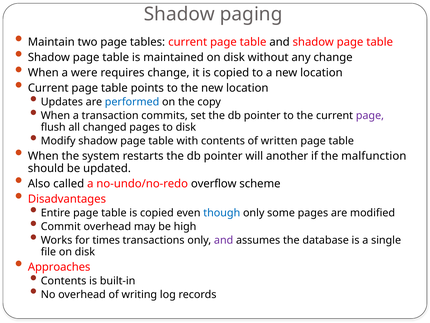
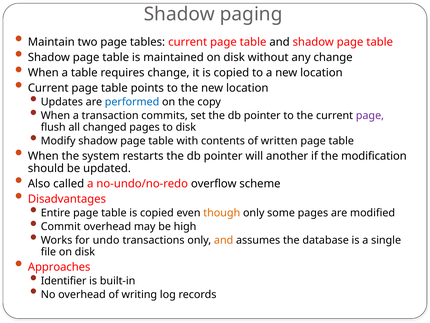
a were: were -> table (84, 73)
malfunction: malfunction -> modification (374, 156)
though colour: blue -> orange (222, 213)
times: times -> undo (106, 240)
and colour: purple -> orange (224, 240)
Contents: Contents -> Identifier (64, 280)
